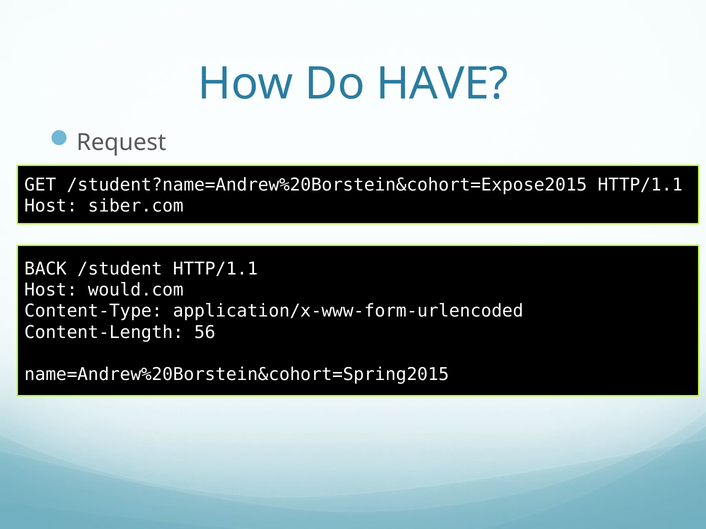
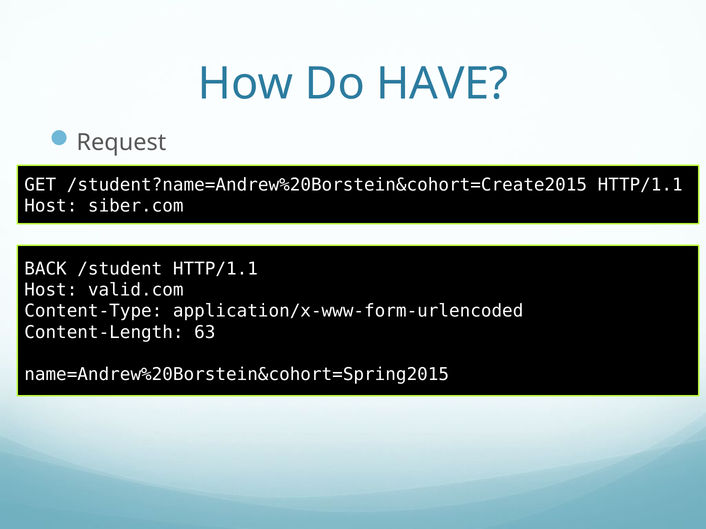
/student?name=Andrew%20Borstein&cohort=Expose2015: /student?name=Andrew%20Borstein&cohort=Expose2015 -> /student?name=Andrew%20Borstein&cohort=Create2015 (327, 185)
would.com: would.com -> valid.com (136, 290)
56: 56 -> 63 (205, 333)
